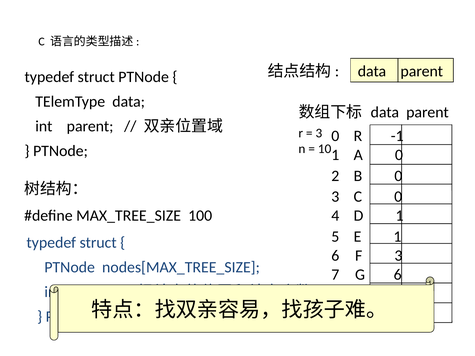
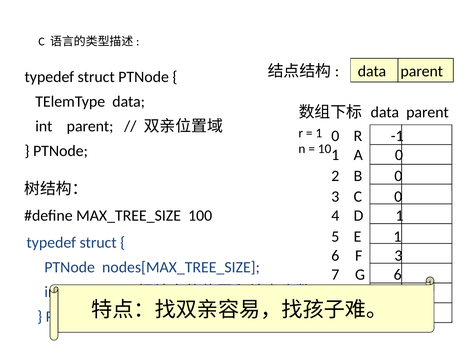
3: 3 -> 1 (319, 133)
